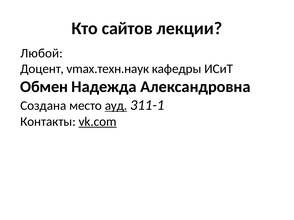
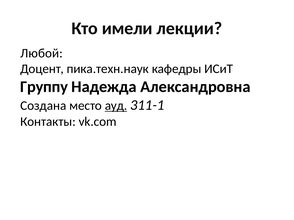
сайтов: сайтов -> имели (127, 28)
vmax.техн.наук: vmax.техн.наук -> пика.техн.наук (108, 69)
Обмен: Обмен -> Группу (44, 87)
vk.com underline: present -> none (98, 122)
